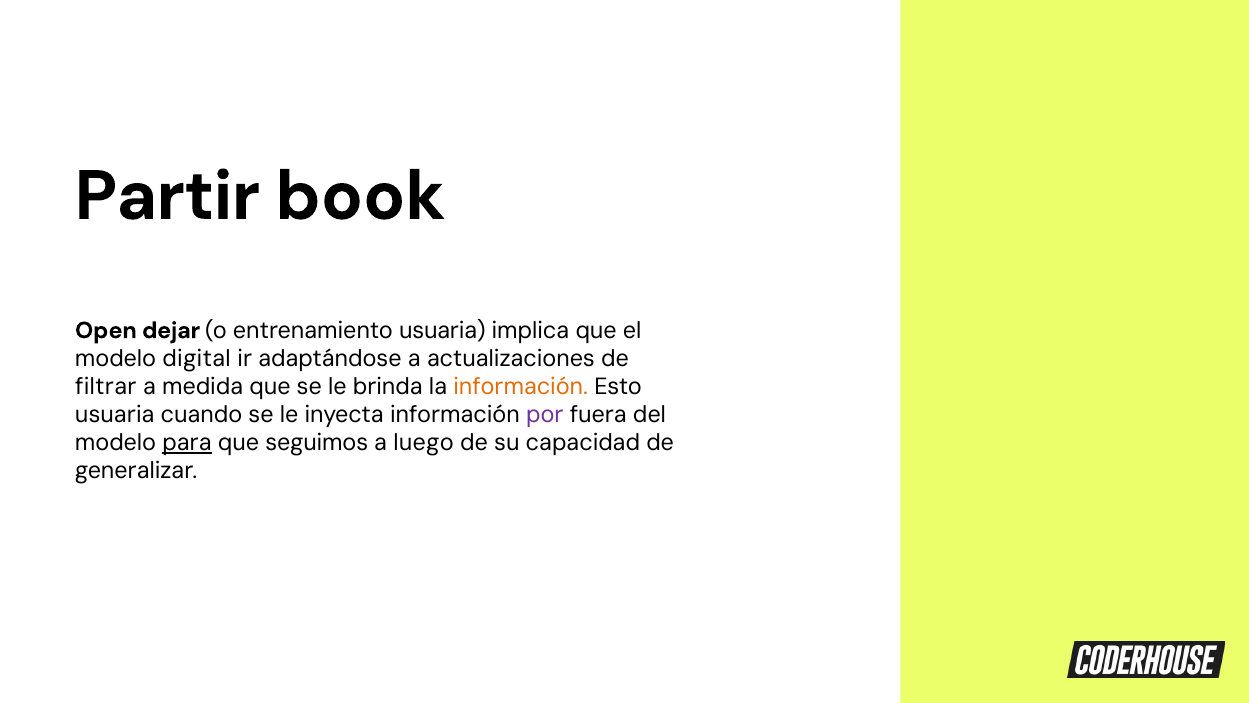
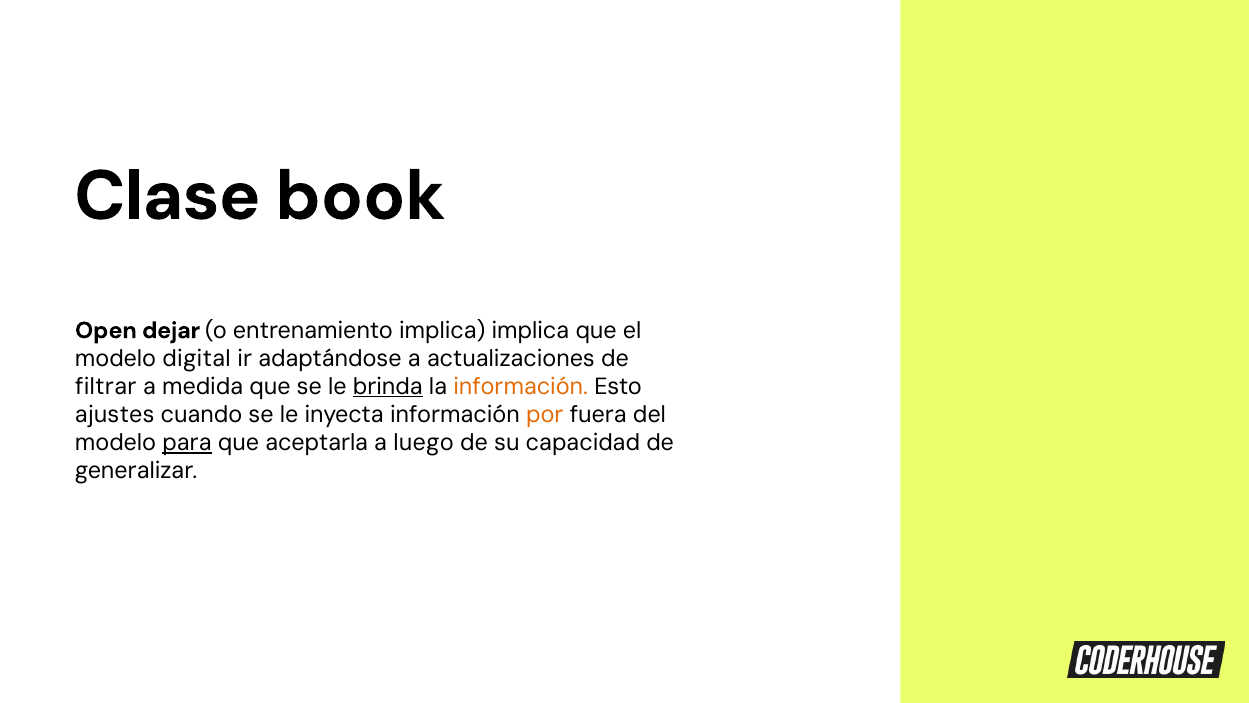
Partir: Partir -> Clase (167, 196)
entrenamiento usuaria: usuaria -> implica (442, 330)
brinda underline: none -> present (388, 386)
usuaria: usuaria -> ajustes (115, 414)
por colour: purple -> orange (545, 414)
seguimos: seguimos -> aceptarla (317, 443)
